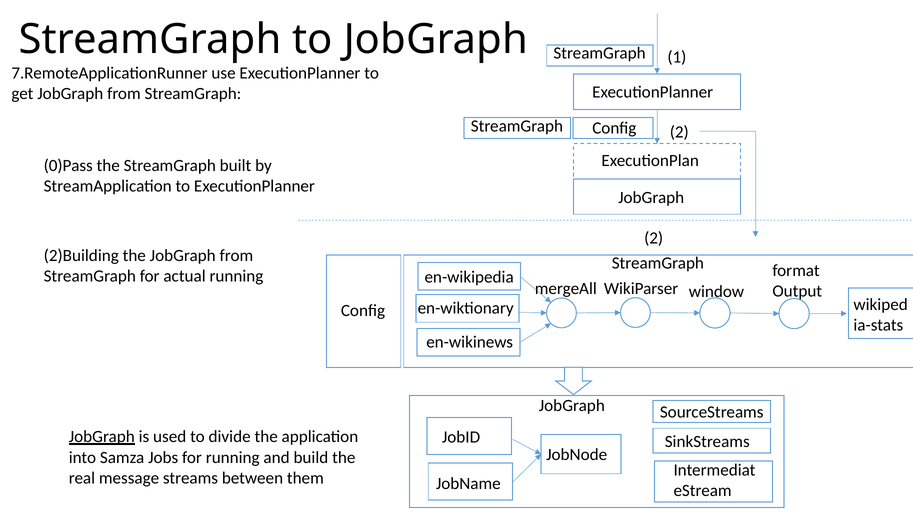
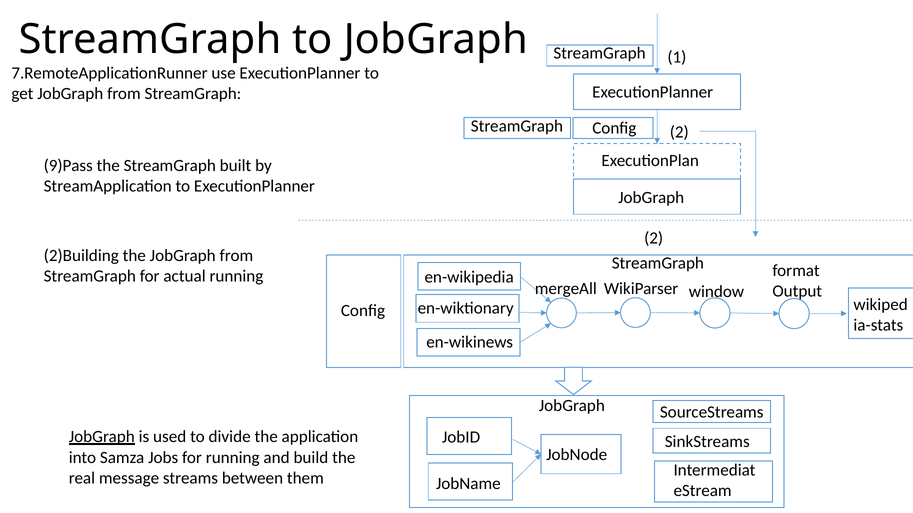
0)Pass: 0)Pass -> 9)Pass (68, 166)
